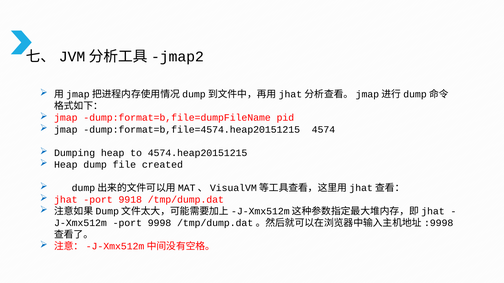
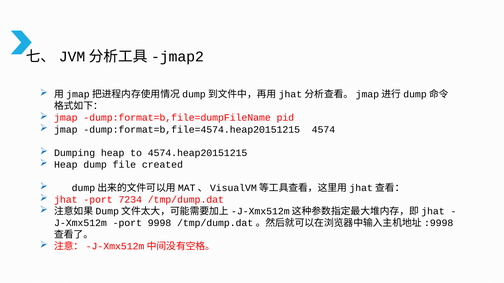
9918: 9918 -> 7234 (130, 200)
